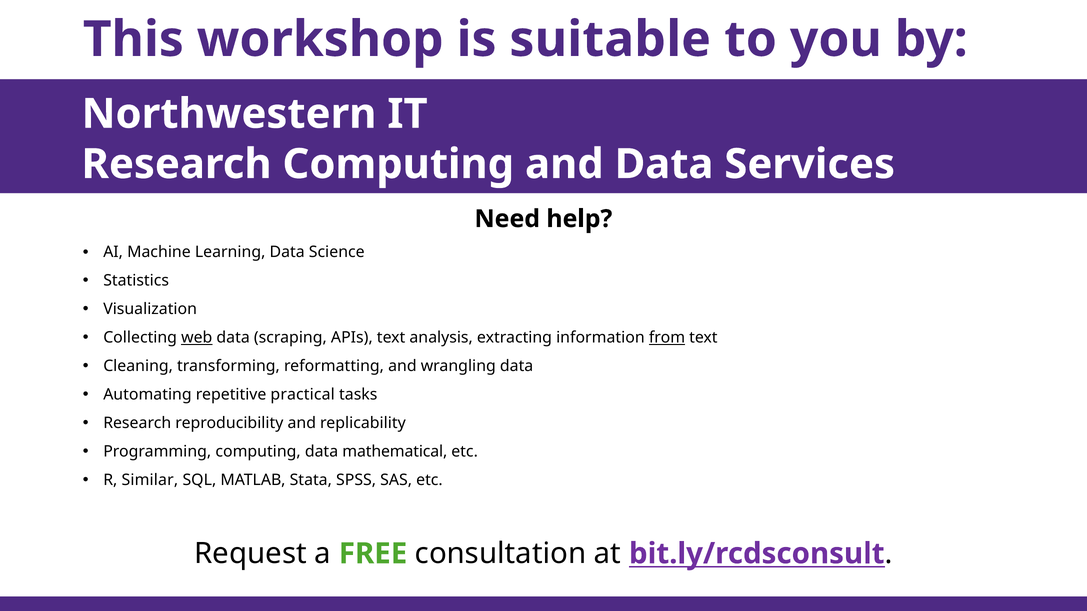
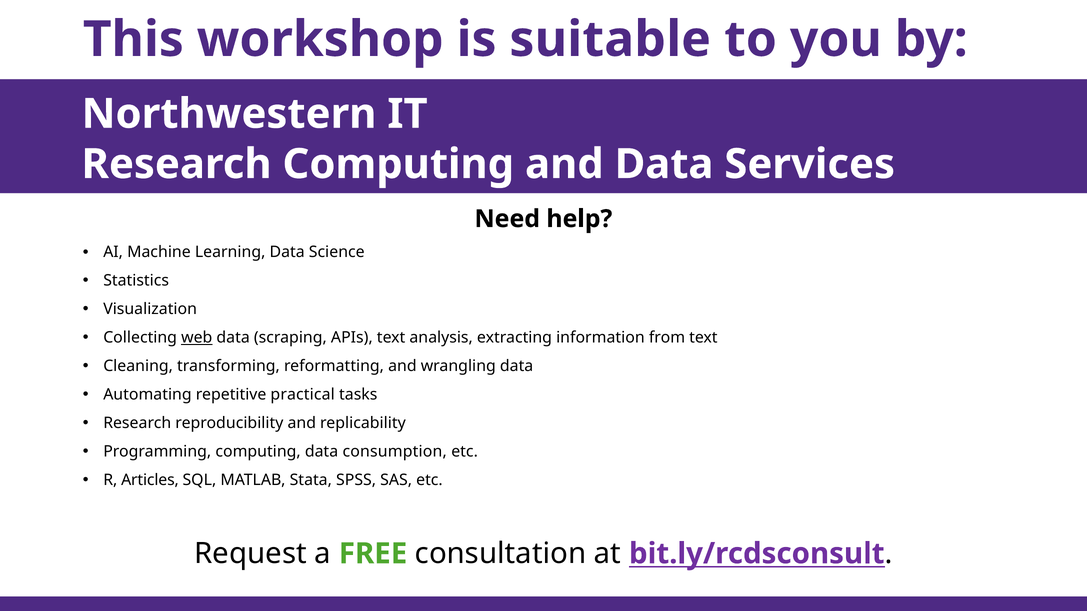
from underline: present -> none (667, 338)
mathematical: mathematical -> consumption (395, 452)
Similar: Similar -> Articles (150, 480)
